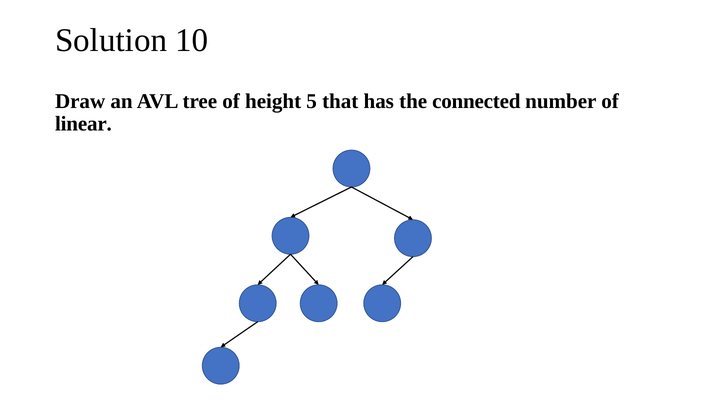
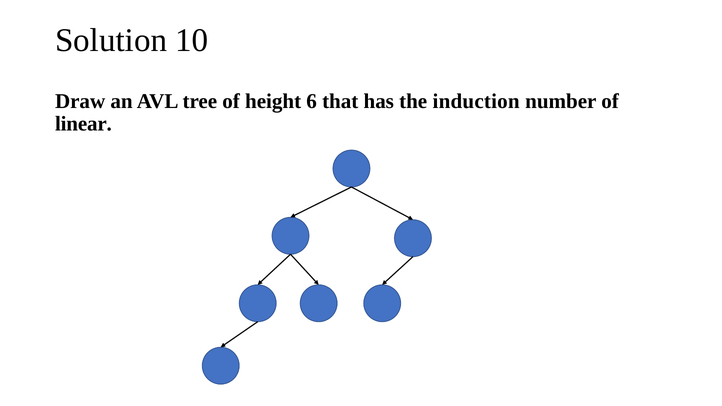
5: 5 -> 6 (312, 101)
connected: connected -> induction (476, 101)
